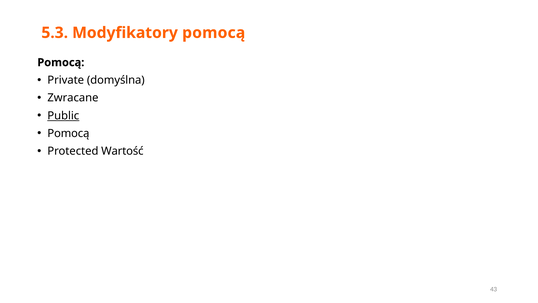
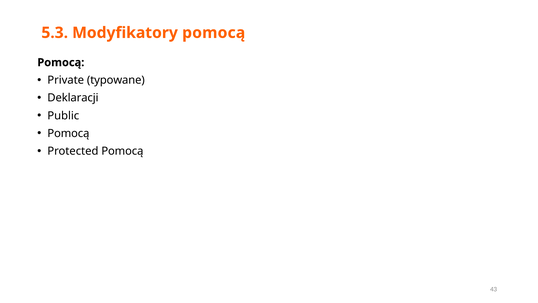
domyślna: domyślna -> typowane (116, 80)
Zwracane: Zwracane -> Deklaracji (73, 98)
Public underline: present -> none (63, 116)
Protected Wartość: Wartość -> Pomocą (122, 151)
